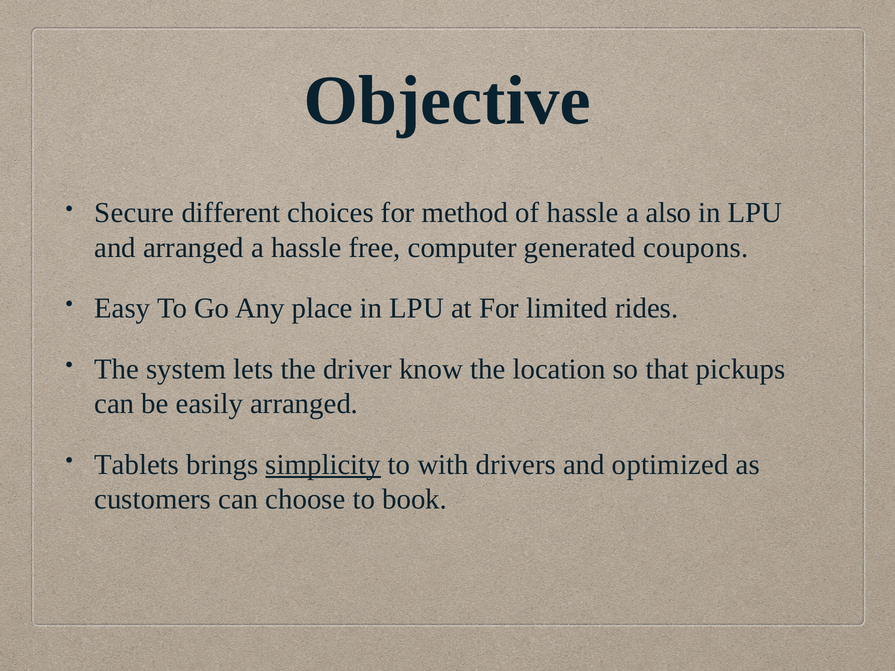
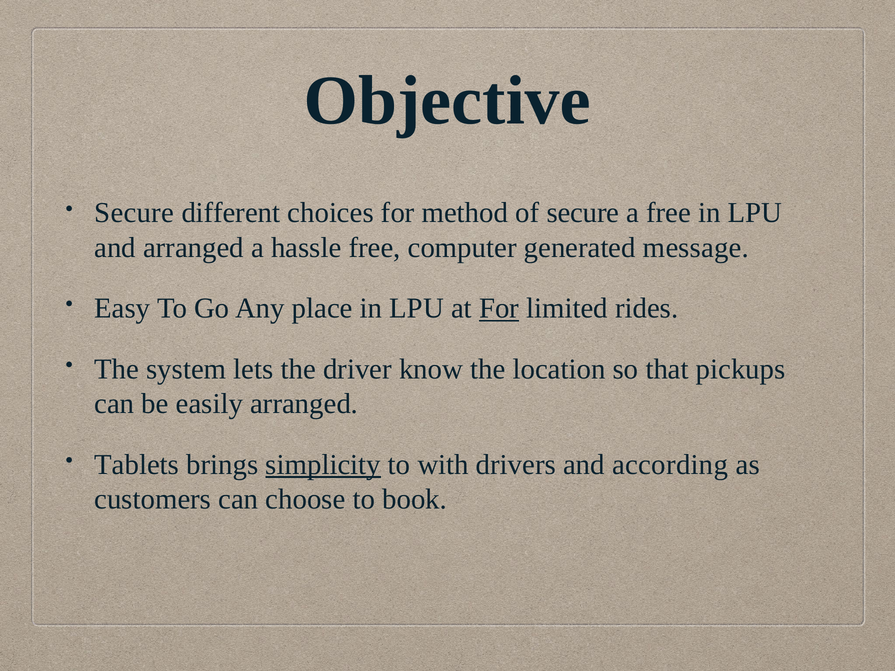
of hassle: hassle -> secure (583, 213)
a also: also -> free (668, 213)
coupons: coupons -> message (696, 248)
For underline: none -> present (499, 308)
optimized: optimized -> according (670, 465)
